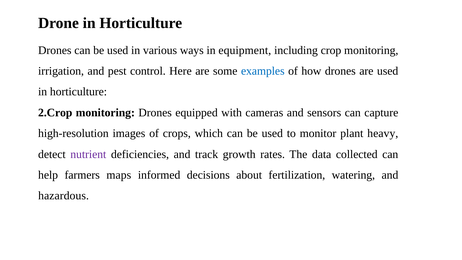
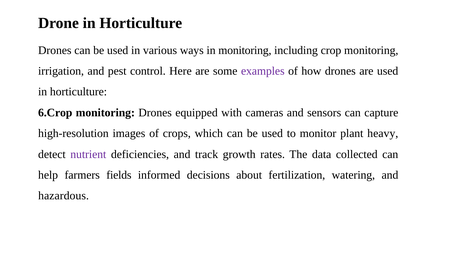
in equipment: equipment -> monitoring (245, 50)
examples colour: blue -> purple (263, 71)
2.Crop: 2.Crop -> 6.Crop (55, 113)
maps: maps -> fields (119, 175)
